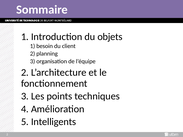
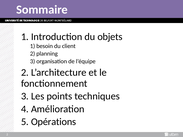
Intelligents: Intelligents -> Opérations (54, 122)
